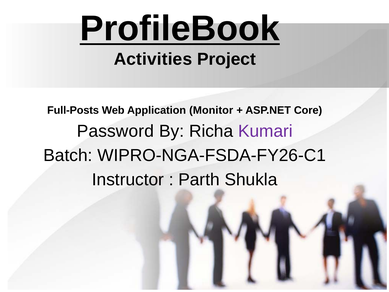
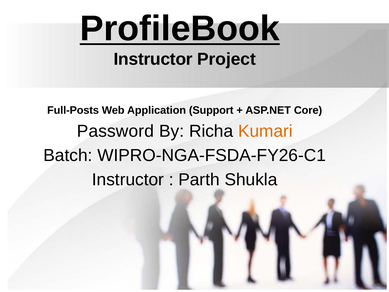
Activities: Activities -> Instructor (153, 59)
Monitor: Monitor -> Support (211, 110)
Kumari colour: purple -> orange (265, 131)
